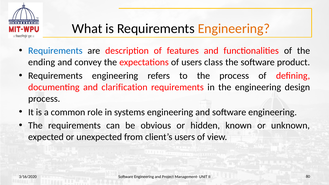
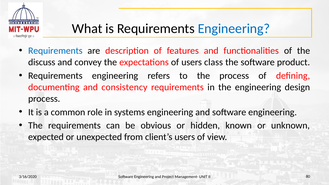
Engineering colour: orange -> blue (234, 29)
ending: ending -> discuss (42, 62)
clarification: clarification -> consistency (124, 87)
